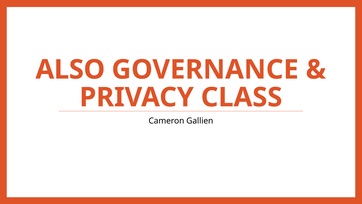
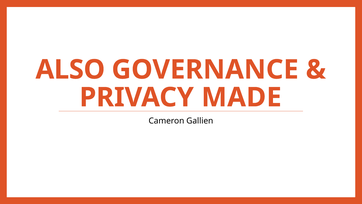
CLASS: CLASS -> MADE (241, 97)
